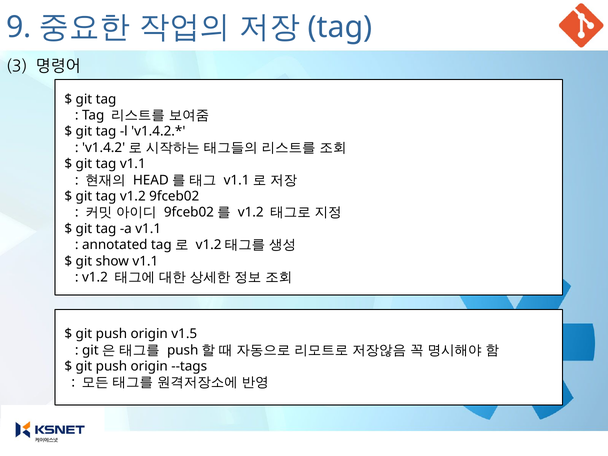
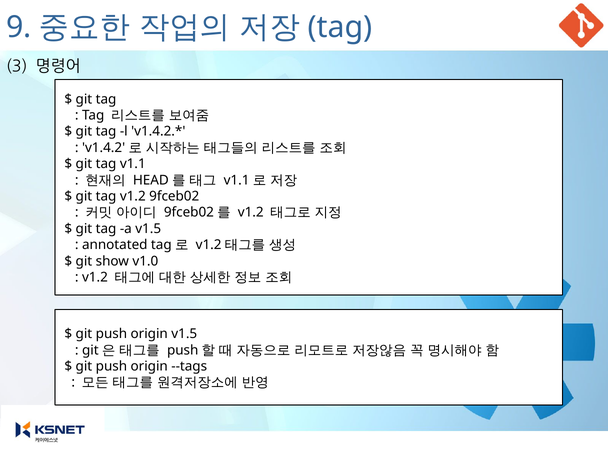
a v1.1: v1.1 -> v1.5 (148, 229)
show v1.1: v1.1 -> v1.0 (145, 261)
